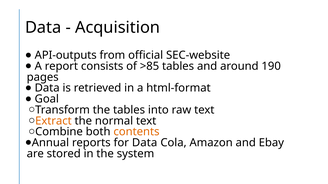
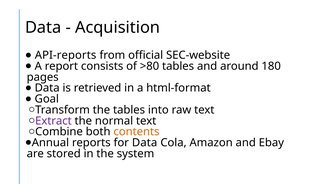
API-outputs: API-outputs -> API-reports (66, 55)
>85: >85 -> >80 (150, 66)
190: 190 -> 180 (271, 66)
Extract colour: orange -> purple (53, 121)
